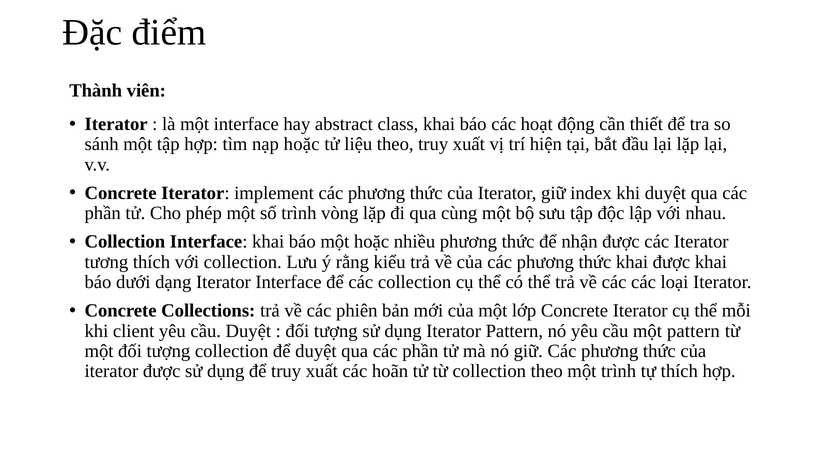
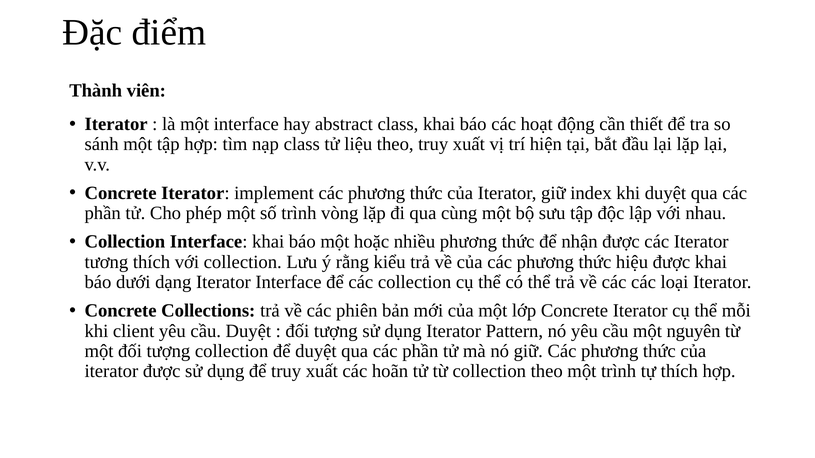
nạp hoặc: hoặc -> class (302, 144)
thức khai: khai -> hiệu (632, 262)
một pattern: pattern -> nguyên (694, 331)
